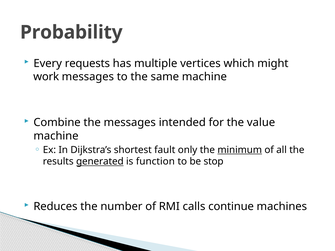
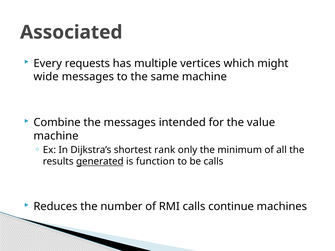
Probability: Probability -> Associated (71, 32)
work: work -> wide (46, 77)
fault: fault -> rank (165, 150)
minimum underline: present -> none (240, 150)
be stop: stop -> calls (214, 162)
